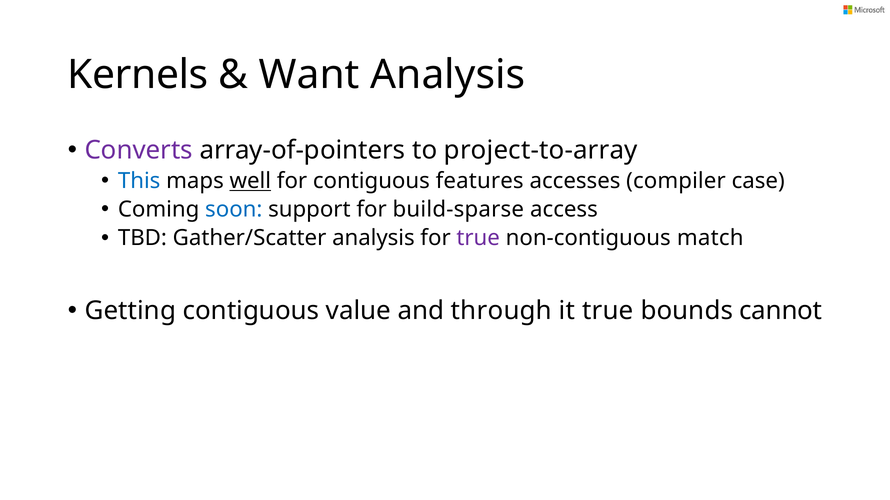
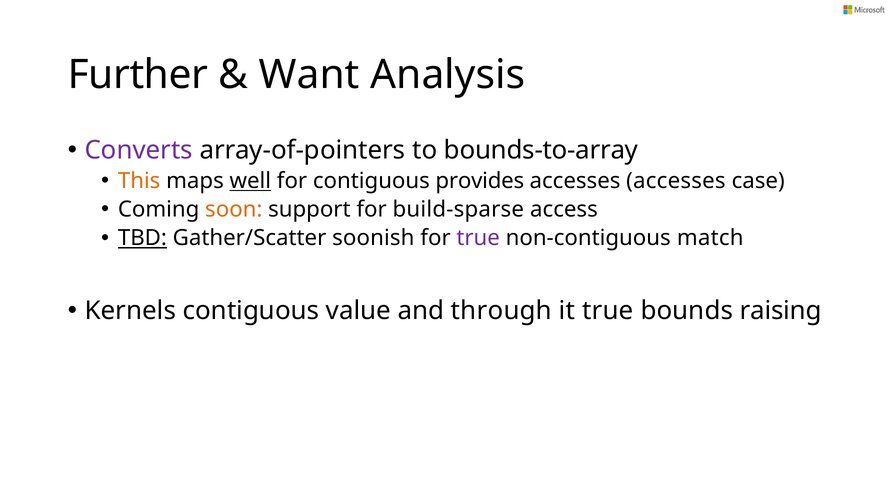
Kernels: Kernels -> Further (138, 75)
project-to-array: project-to-array -> bounds-to-array (541, 150)
This colour: blue -> orange (139, 181)
features: features -> provides (480, 181)
accesses compiler: compiler -> accesses (676, 181)
soon colour: blue -> orange (234, 210)
TBD underline: none -> present (142, 238)
Gather/Scatter analysis: analysis -> soonish (373, 238)
Getting: Getting -> Kernels (130, 311)
cannot: cannot -> raising (781, 311)
